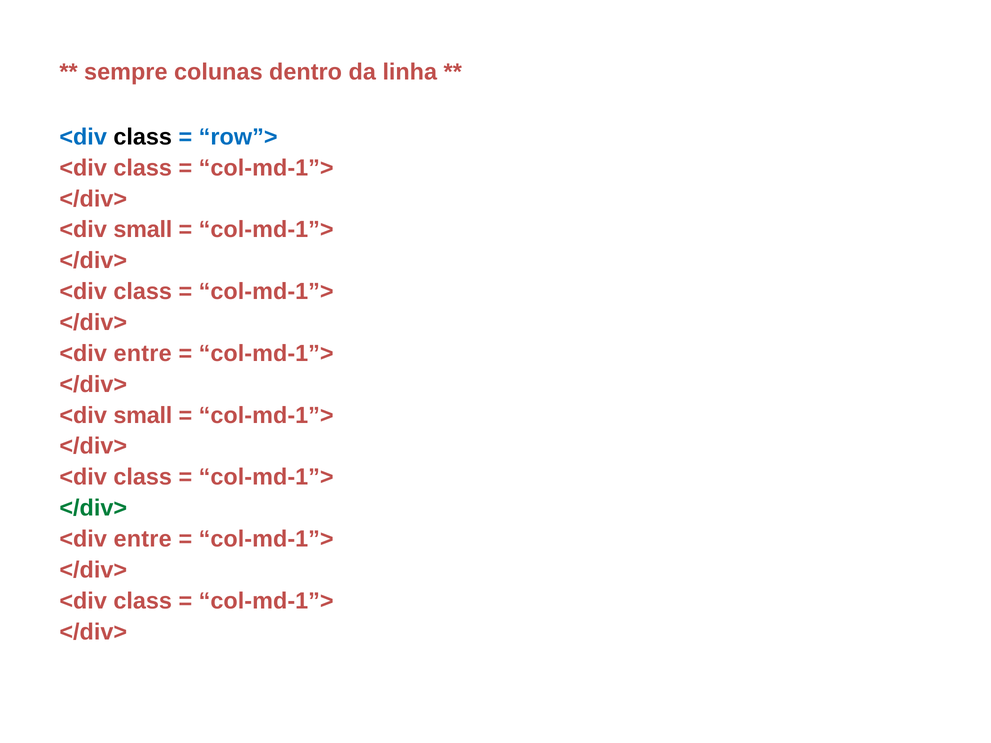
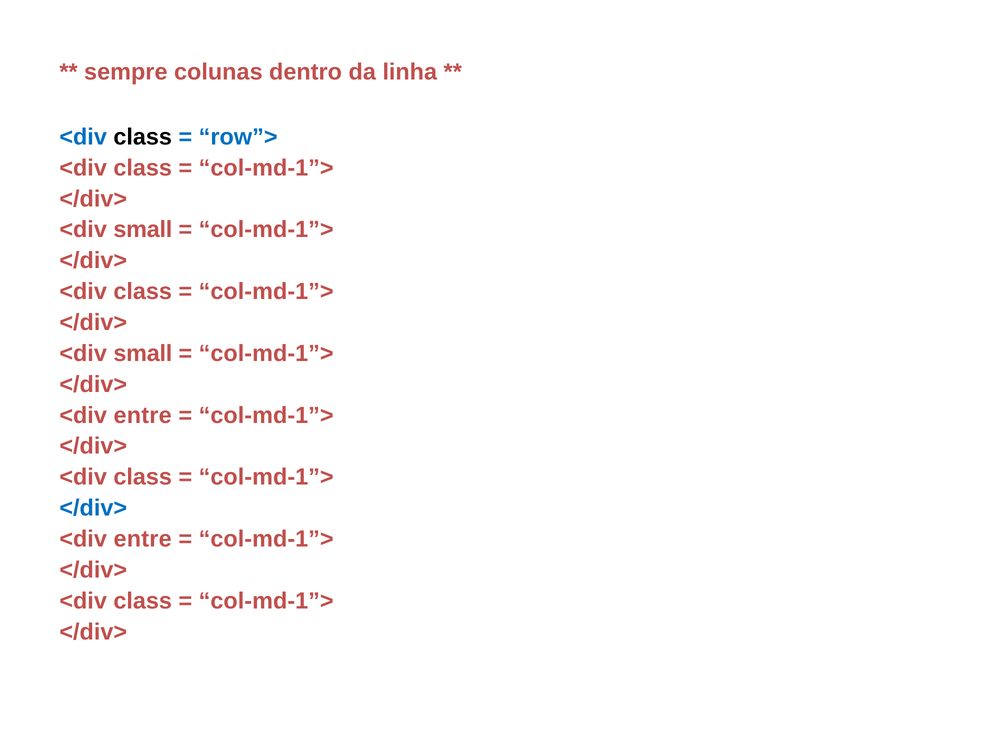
entre: entre -> small (143, 354)
small: small -> entre (143, 415)
</div> colour: green -> blue (93, 508)
